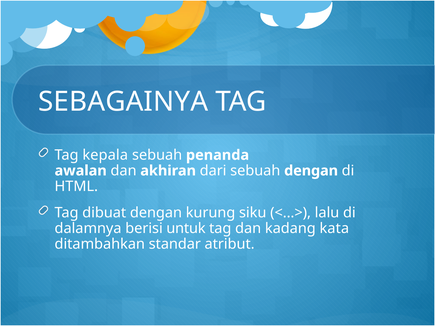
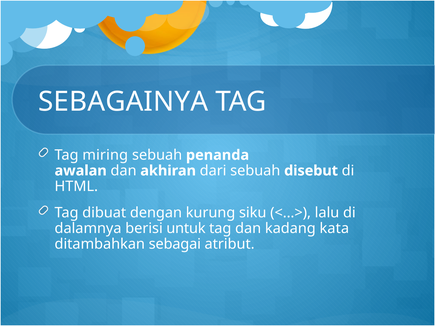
kepala: kepala -> miring (105, 155)
sebuah dengan: dengan -> disebut (311, 171)
standar: standar -> sebagai (175, 244)
